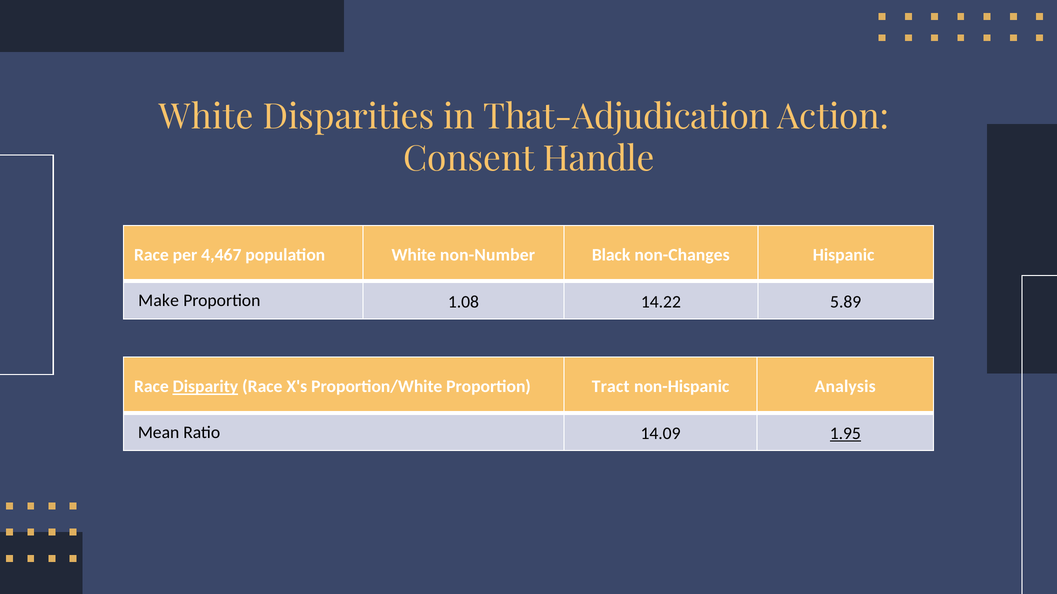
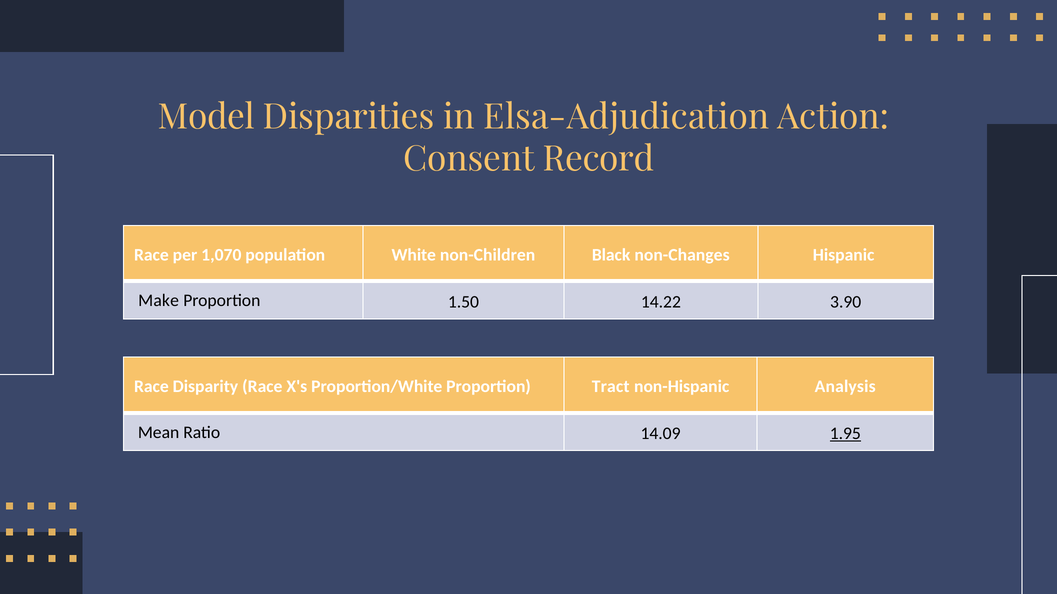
White: White -> Model (206, 117)
That-Adjudication: That-Adjudication -> Elsa-Adjudication (626, 117)
Handle: Handle -> Record (598, 159)
4,467: 4,467 -> 1,070 (221, 255)
non-Number: non-Number -> non-Children (488, 255)
1.08: 1.08 -> 1.50 (463, 302)
5.89: 5.89 -> 3.90 (846, 302)
Disparity underline: present -> none (205, 387)
